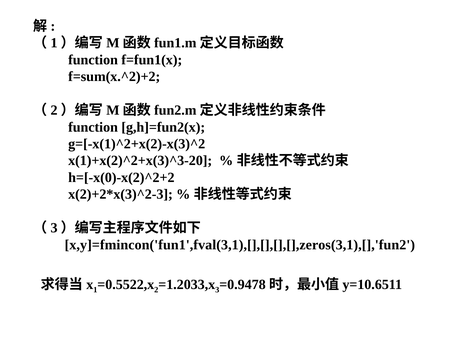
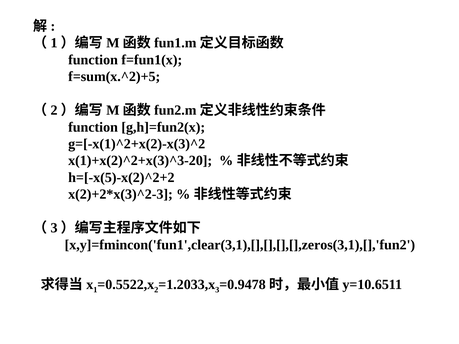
f=sum(x.^2)+2: f=sum(x.^2)+2 -> f=sum(x.^2)+5 (114, 77)
h=[-x(0)-x(2)^2+2: h=[-x(0)-x(2)^2+2 -> h=[-x(5)-x(2)^2+2 (121, 178)
x,y]=fmincon('fun1',fval(3,1),[],[],[],[],zeros(3,1),[],'fun2: x,y]=fmincon('fun1',fval(3,1),[],[],[],[],zeros(3,1),[],'fun2 -> x,y]=fmincon('fun1',clear(3,1),[],[],[],[],zeros(3,1),[],'fun2 (240, 245)
